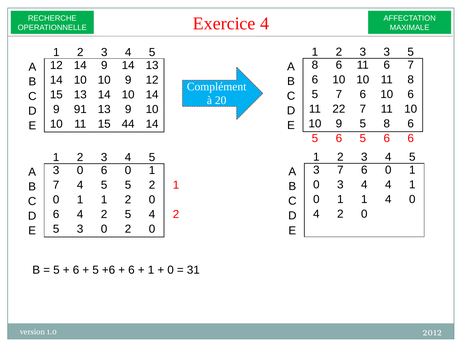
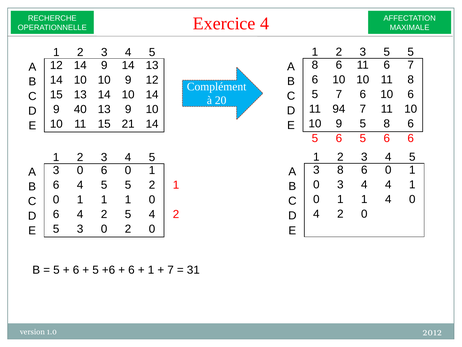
3 3: 3 -> 5 (387, 52)
22: 22 -> 94 (339, 109)
91: 91 -> 40 (80, 109)
44: 44 -> 21 (128, 124)
3 7: 7 -> 8 (340, 170)
7: 7 -> 6 (56, 185)
1 1 2: 2 -> 1 (128, 199)
0: 0 -> 7 (171, 270)
